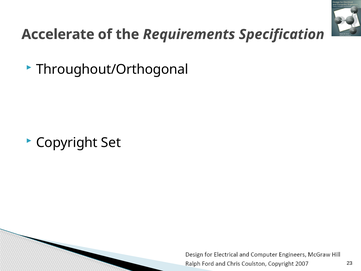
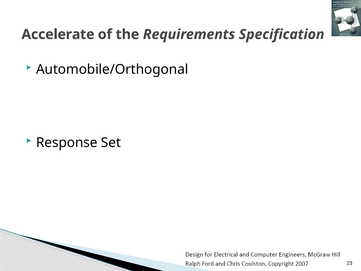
Throughout/Orthogonal: Throughout/Orthogonal -> Automobile/Orthogonal (112, 69)
Copyright: Copyright -> Response (67, 142)
